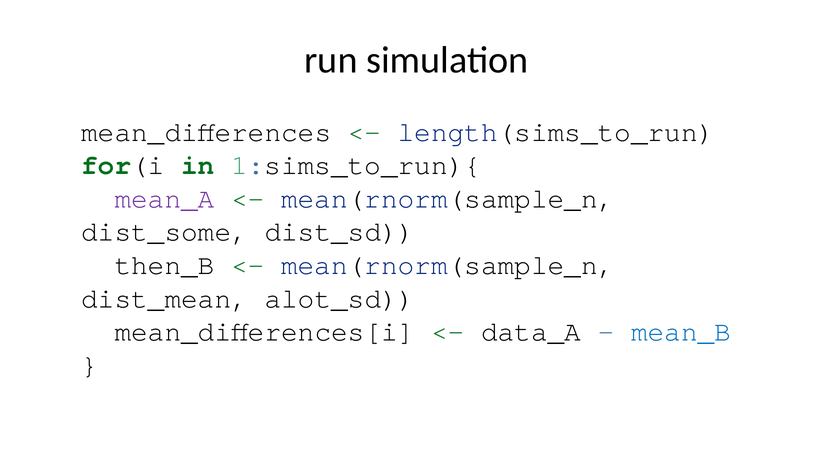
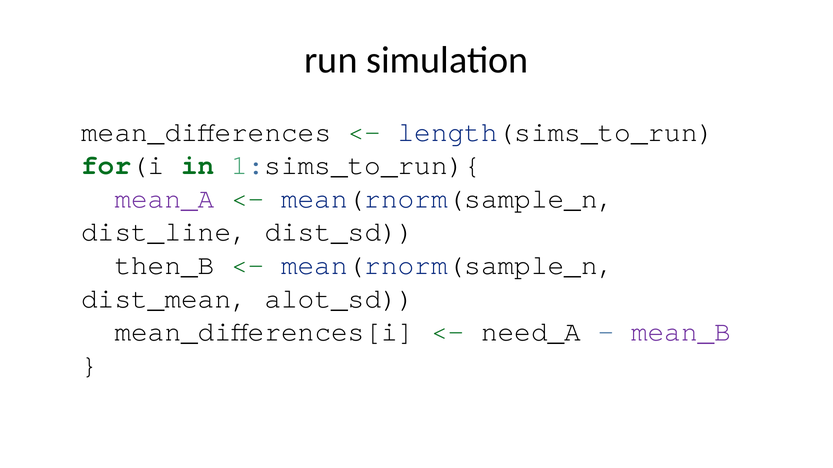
dist_some: dist_some -> dist_line (165, 232)
data_A: data_A -> need_A (531, 332)
mean_B colour: blue -> purple (681, 332)
